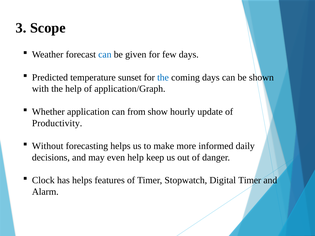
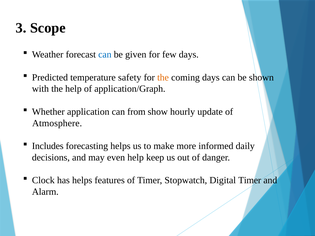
sunset: sunset -> safety (130, 78)
the colour: blue -> orange (163, 78)
Productivity: Productivity -> Atmosphere (57, 123)
Without: Without -> Includes (48, 146)
